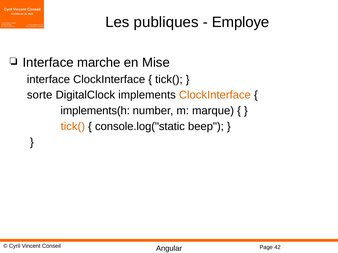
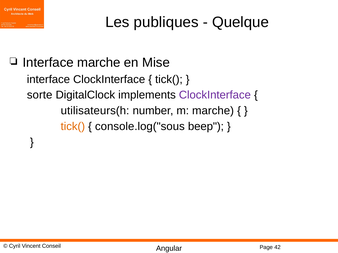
Employe: Employe -> Quelque (241, 22)
ClockInterface colour: orange -> purple (215, 95)
implements(h: implements(h -> utilisateurs(h (95, 111)
m marque: marque -> marche (213, 111)
console.log("static: console.log("static -> console.log("sous (140, 127)
